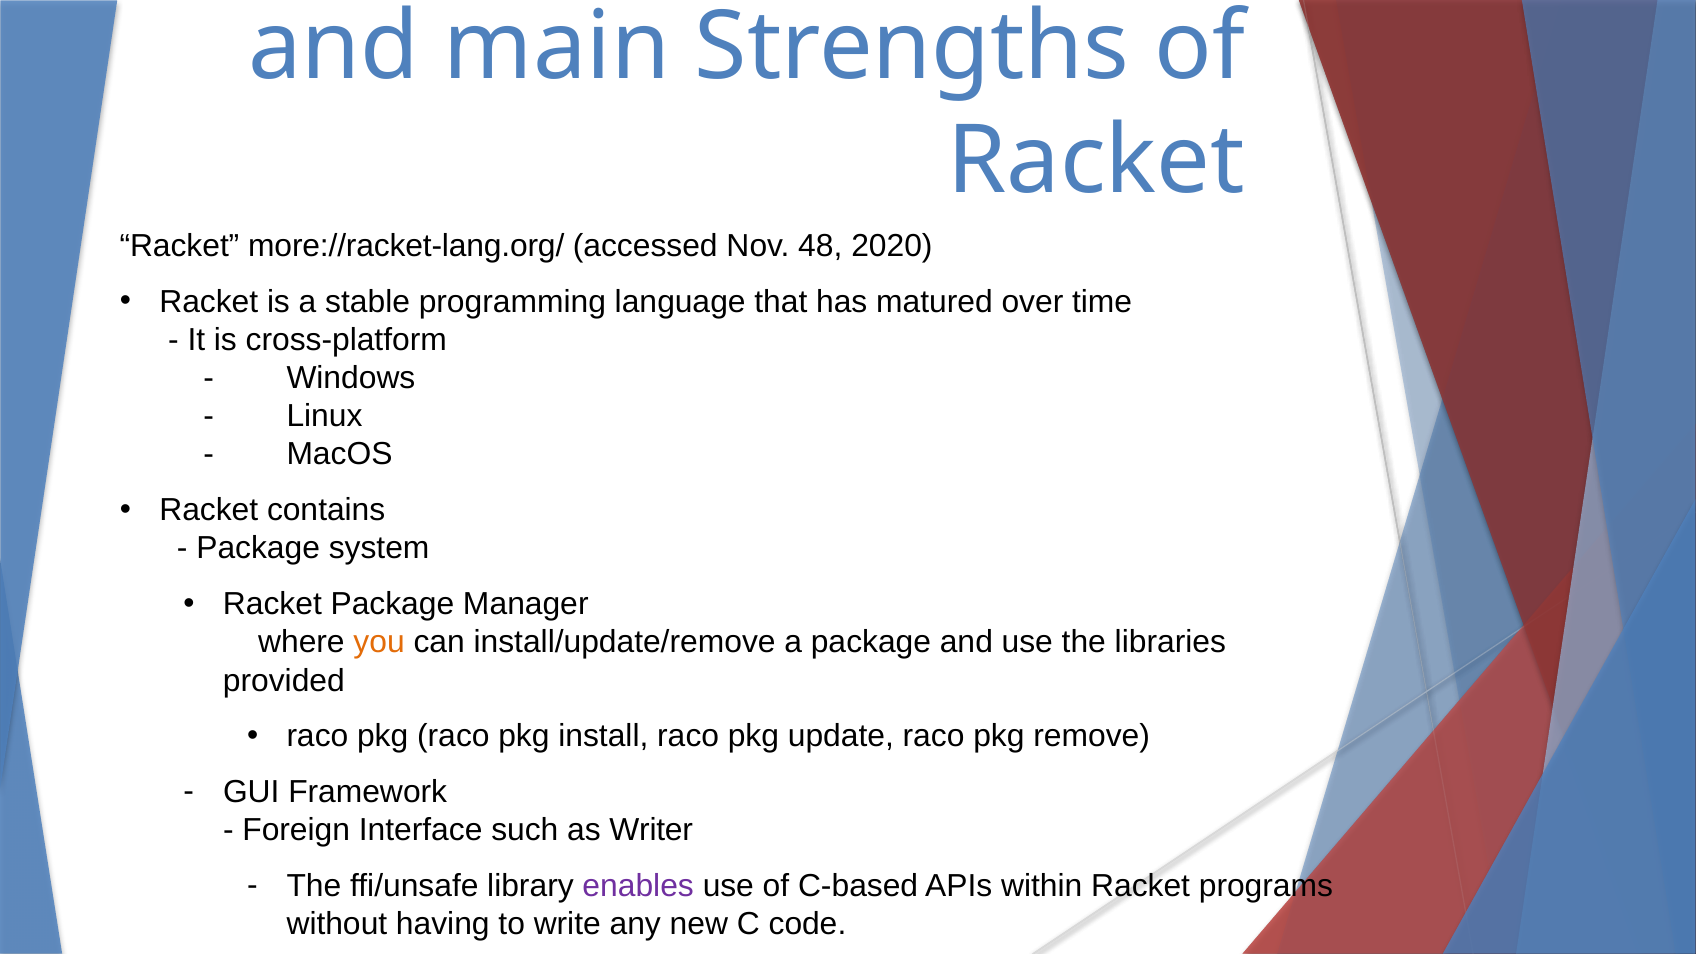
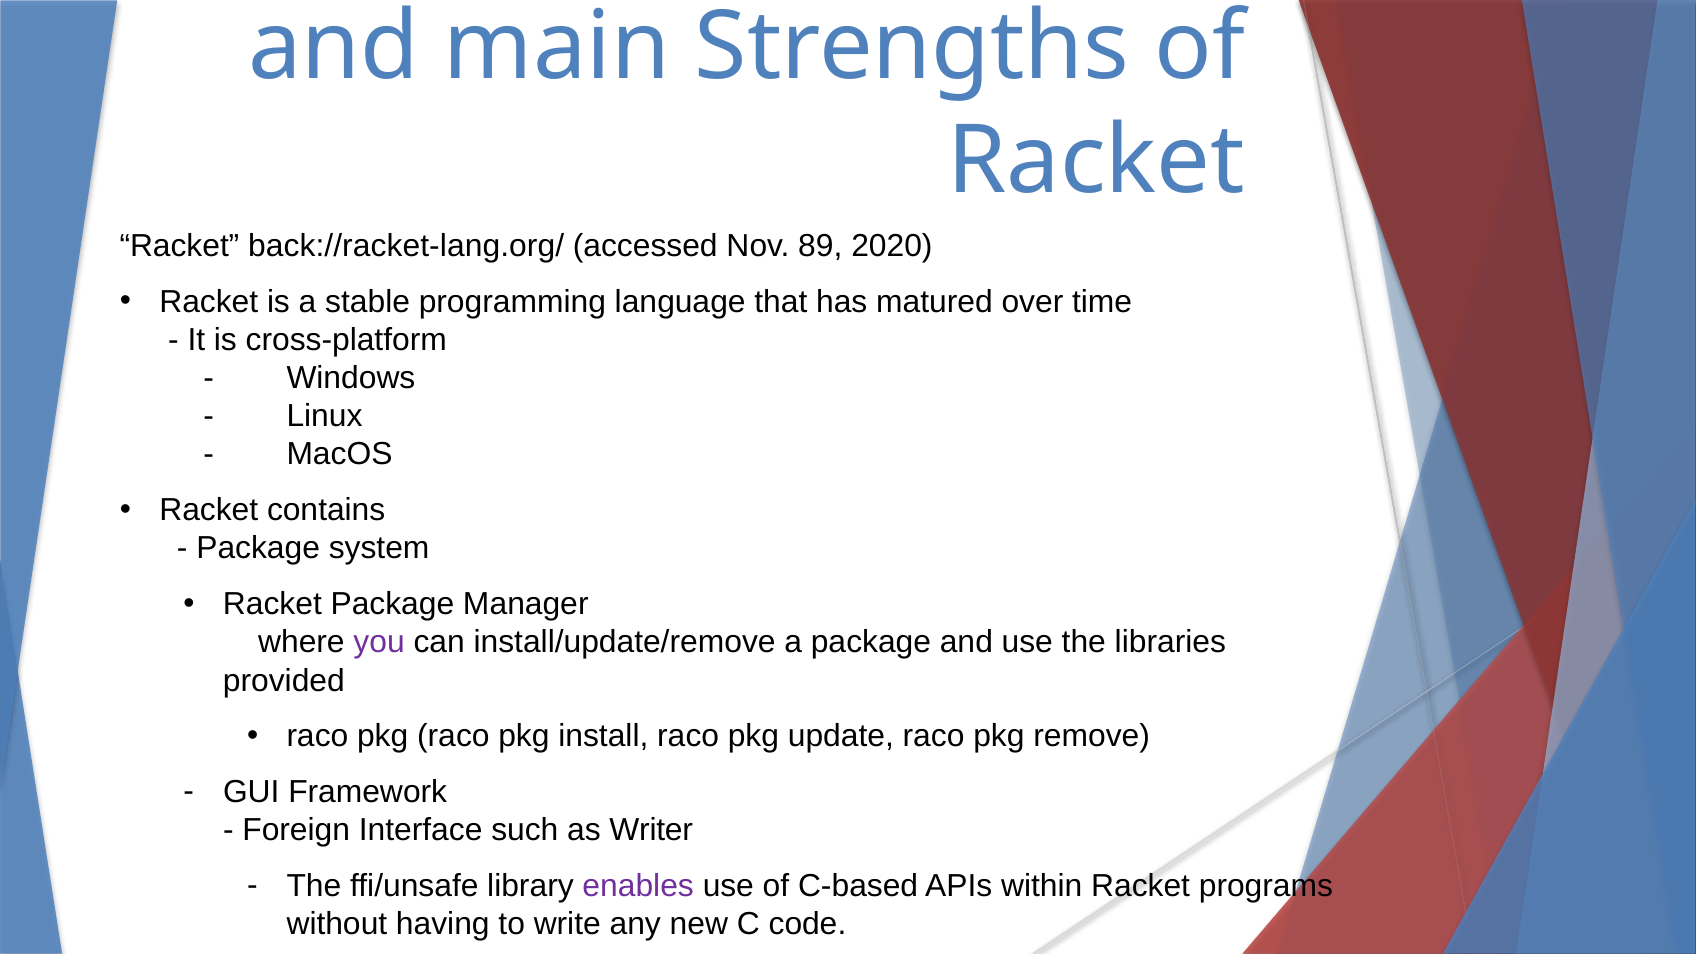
more://racket-lang.org/: more://racket-lang.org/ -> back://racket-lang.org/ (406, 246)
48: 48 -> 89 (820, 246)
you colour: orange -> purple (379, 642)
